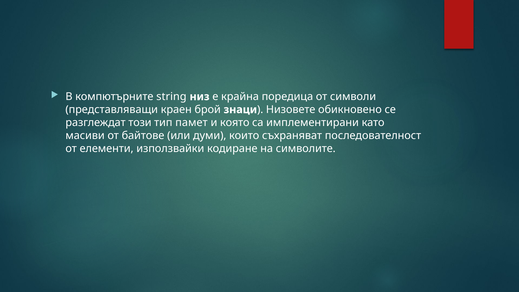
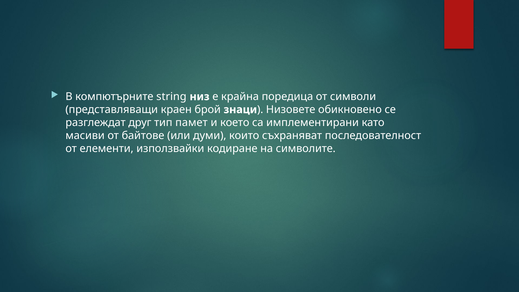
този: този -> друг (140, 123)
която: която -> което (235, 123)
